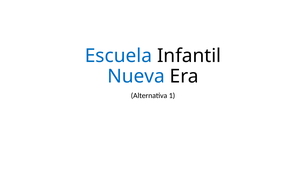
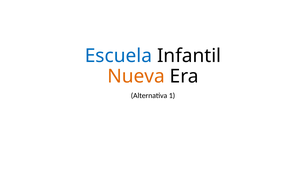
Nueva colour: blue -> orange (136, 76)
